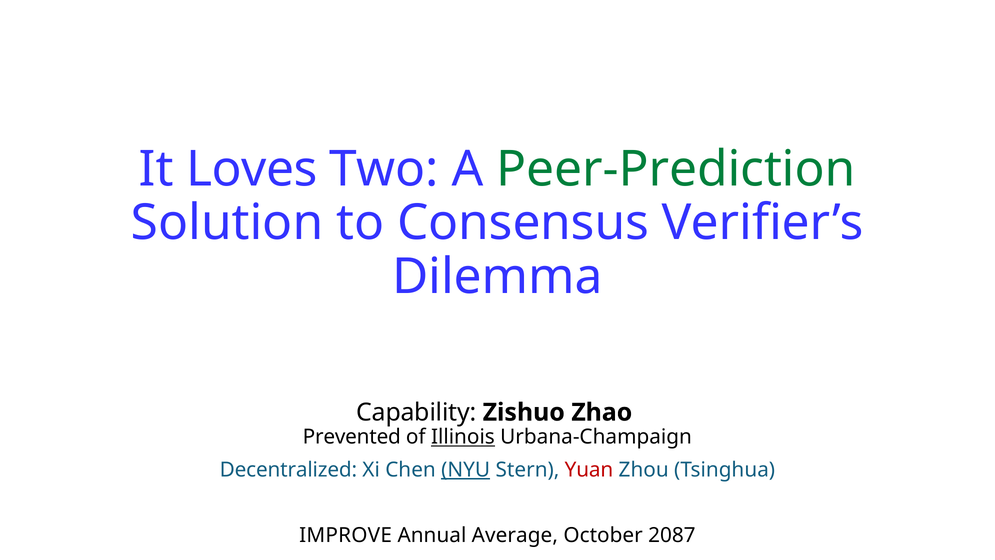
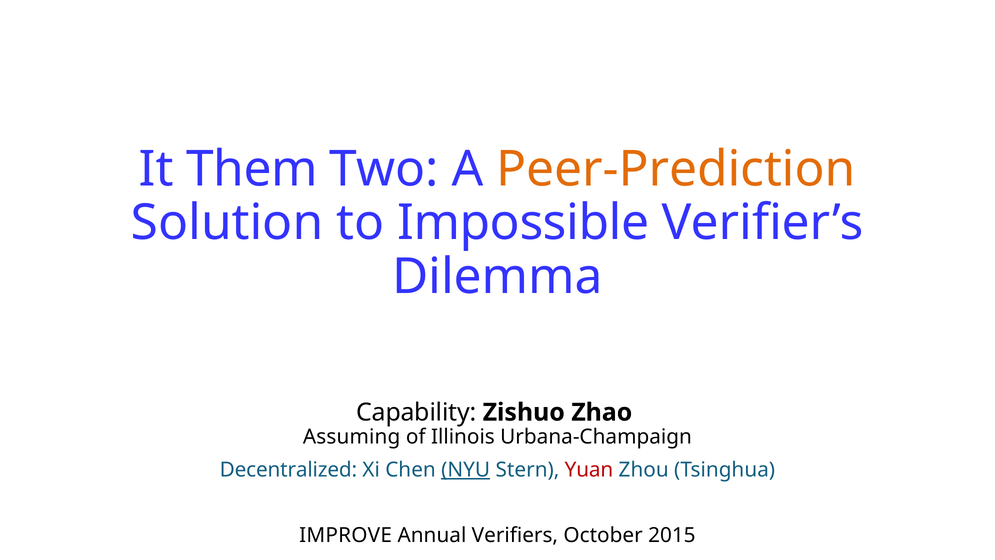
Loves: Loves -> Them (252, 169)
Peer-Prediction colour: green -> orange (676, 169)
Consensus: Consensus -> Impossible (523, 223)
Prevented: Prevented -> Assuming (352, 437)
Illinois underline: present -> none (463, 437)
Average: Average -> Verifiers (515, 535)
2087: 2087 -> 2015 (672, 535)
